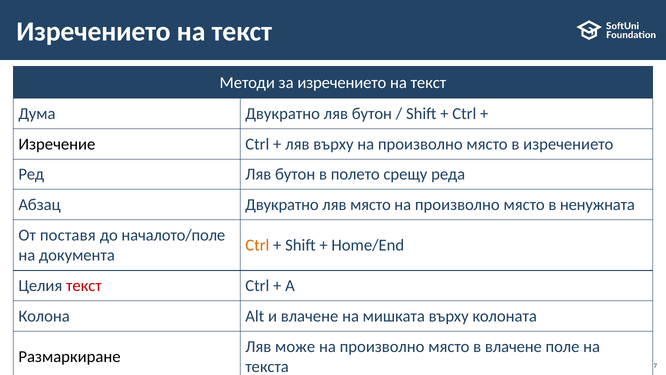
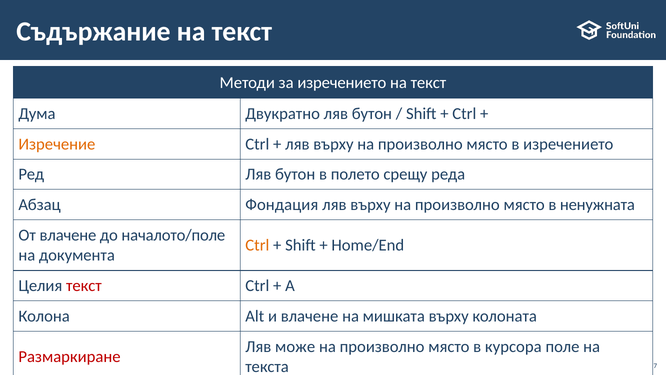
Изречението: Изречението -> Съдържание (93, 32)
Изречение colour: black -> orange (57, 144)
Абзац Двукратно: Двукратно -> Фондация (282, 205)
място: място -> върху (370, 205)
От поставя: поставя -> влачене (68, 235)
в влачене: влачене -> курсора (513, 346)
Размаркиране colour: black -> red (69, 356)
